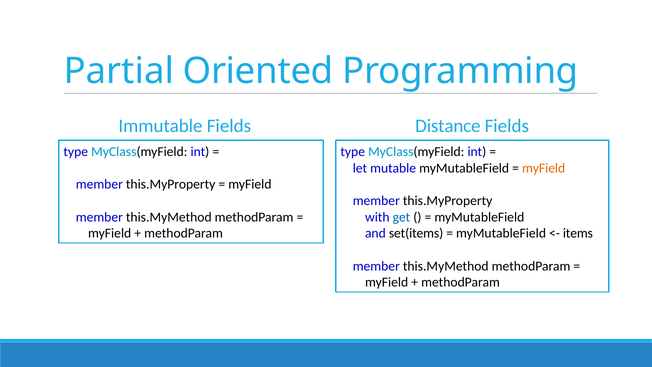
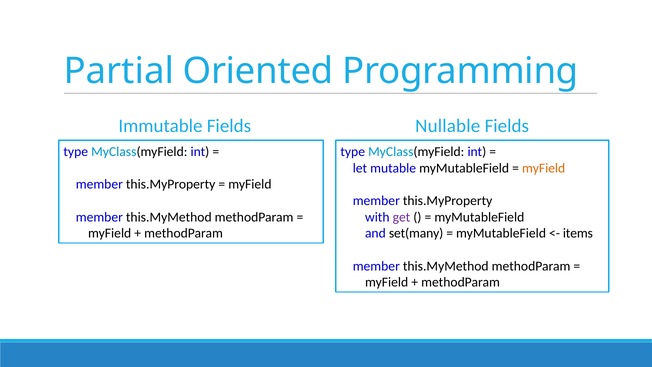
Distance: Distance -> Nullable (448, 126)
get colour: blue -> purple (401, 217)
set(items: set(items -> set(many (416, 233)
